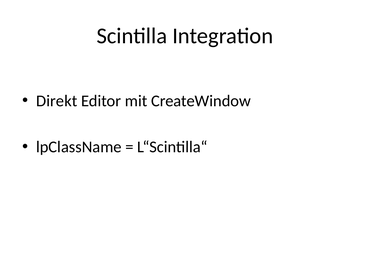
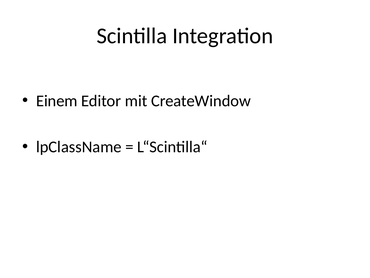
Direkt: Direkt -> Einem (57, 101)
